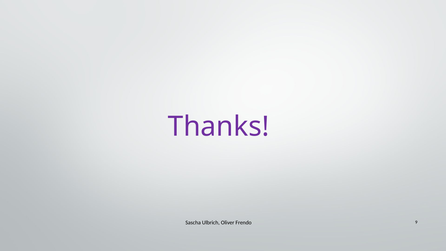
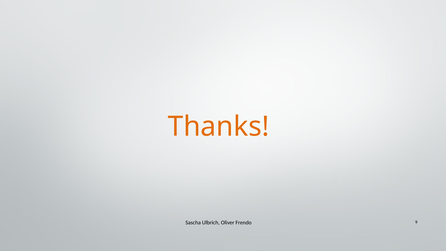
Thanks colour: purple -> orange (219, 127)
